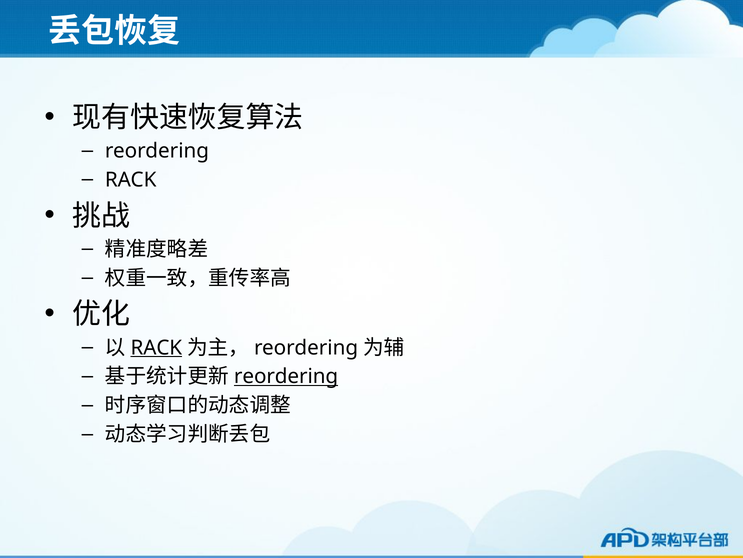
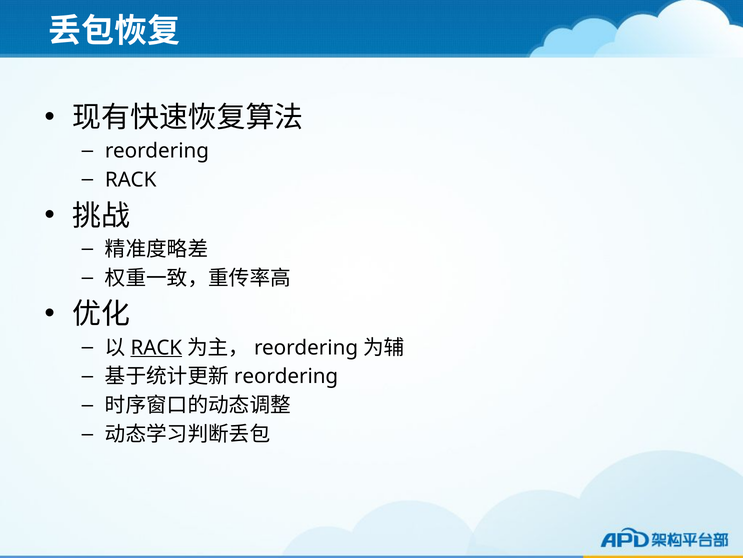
reordering underline: present -> none (286, 376)
